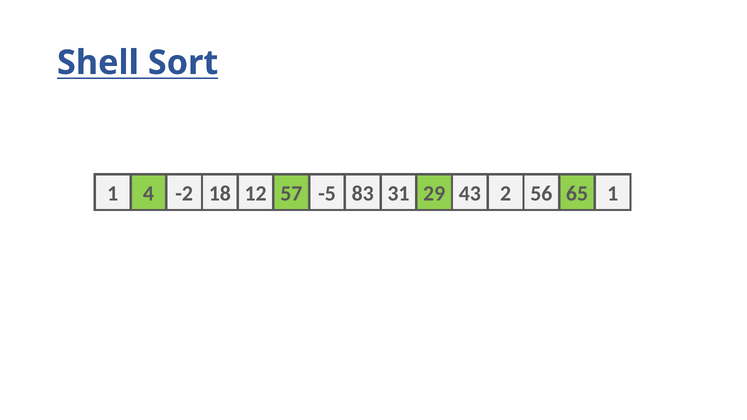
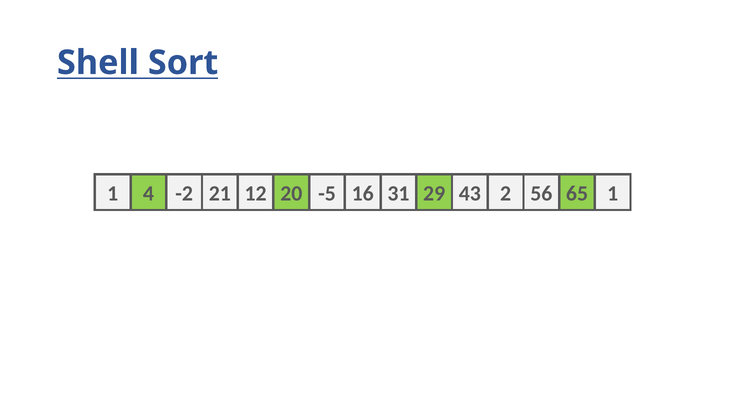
18: 18 -> 21 (220, 194)
57: 57 -> 20 (291, 194)
83: 83 -> 16 (363, 194)
